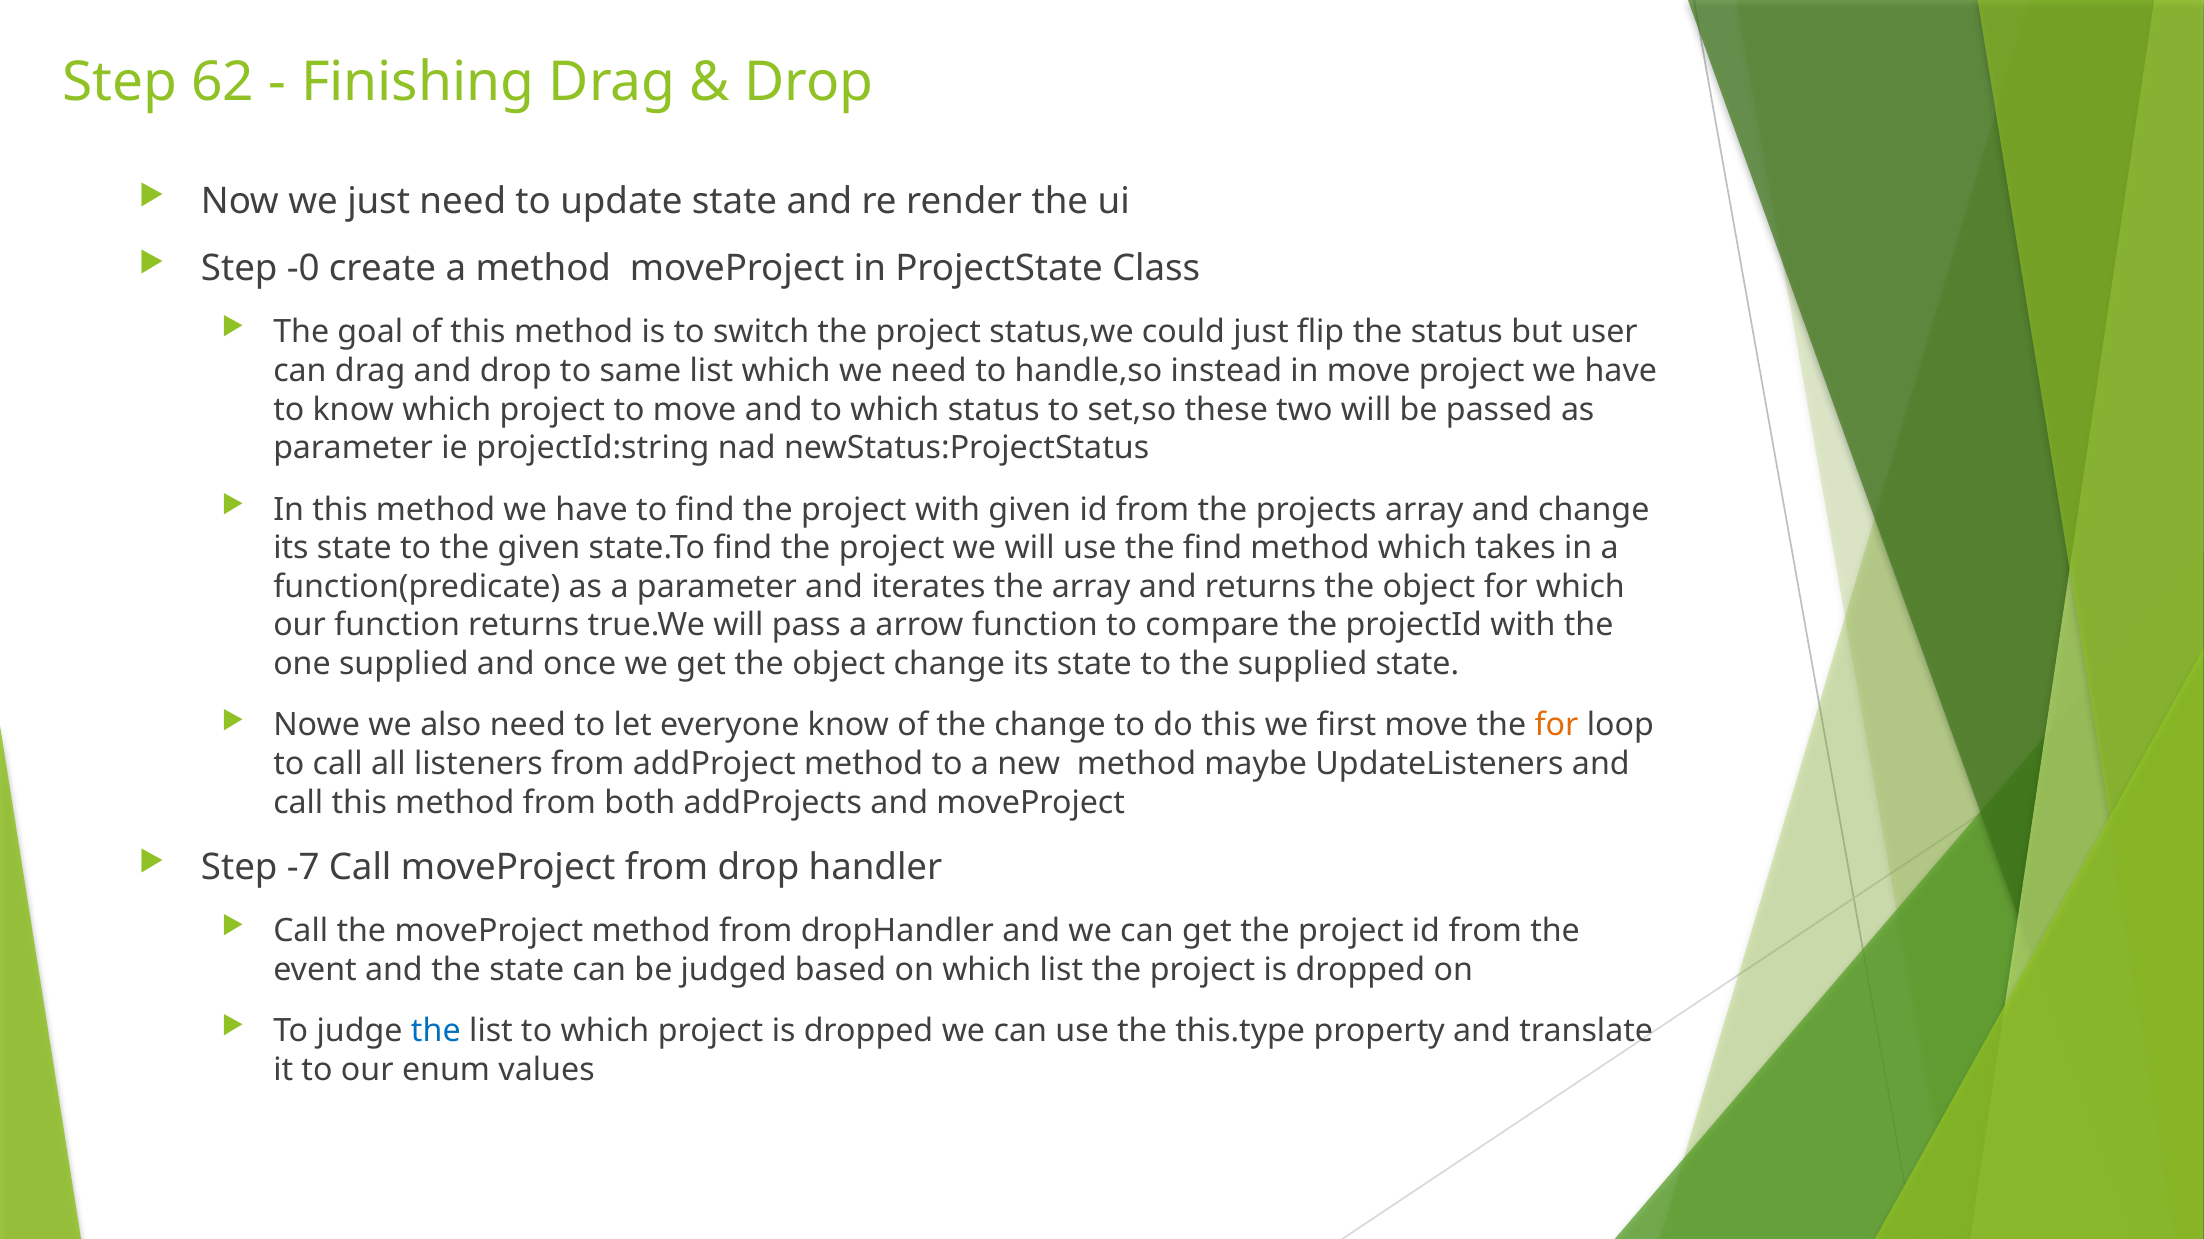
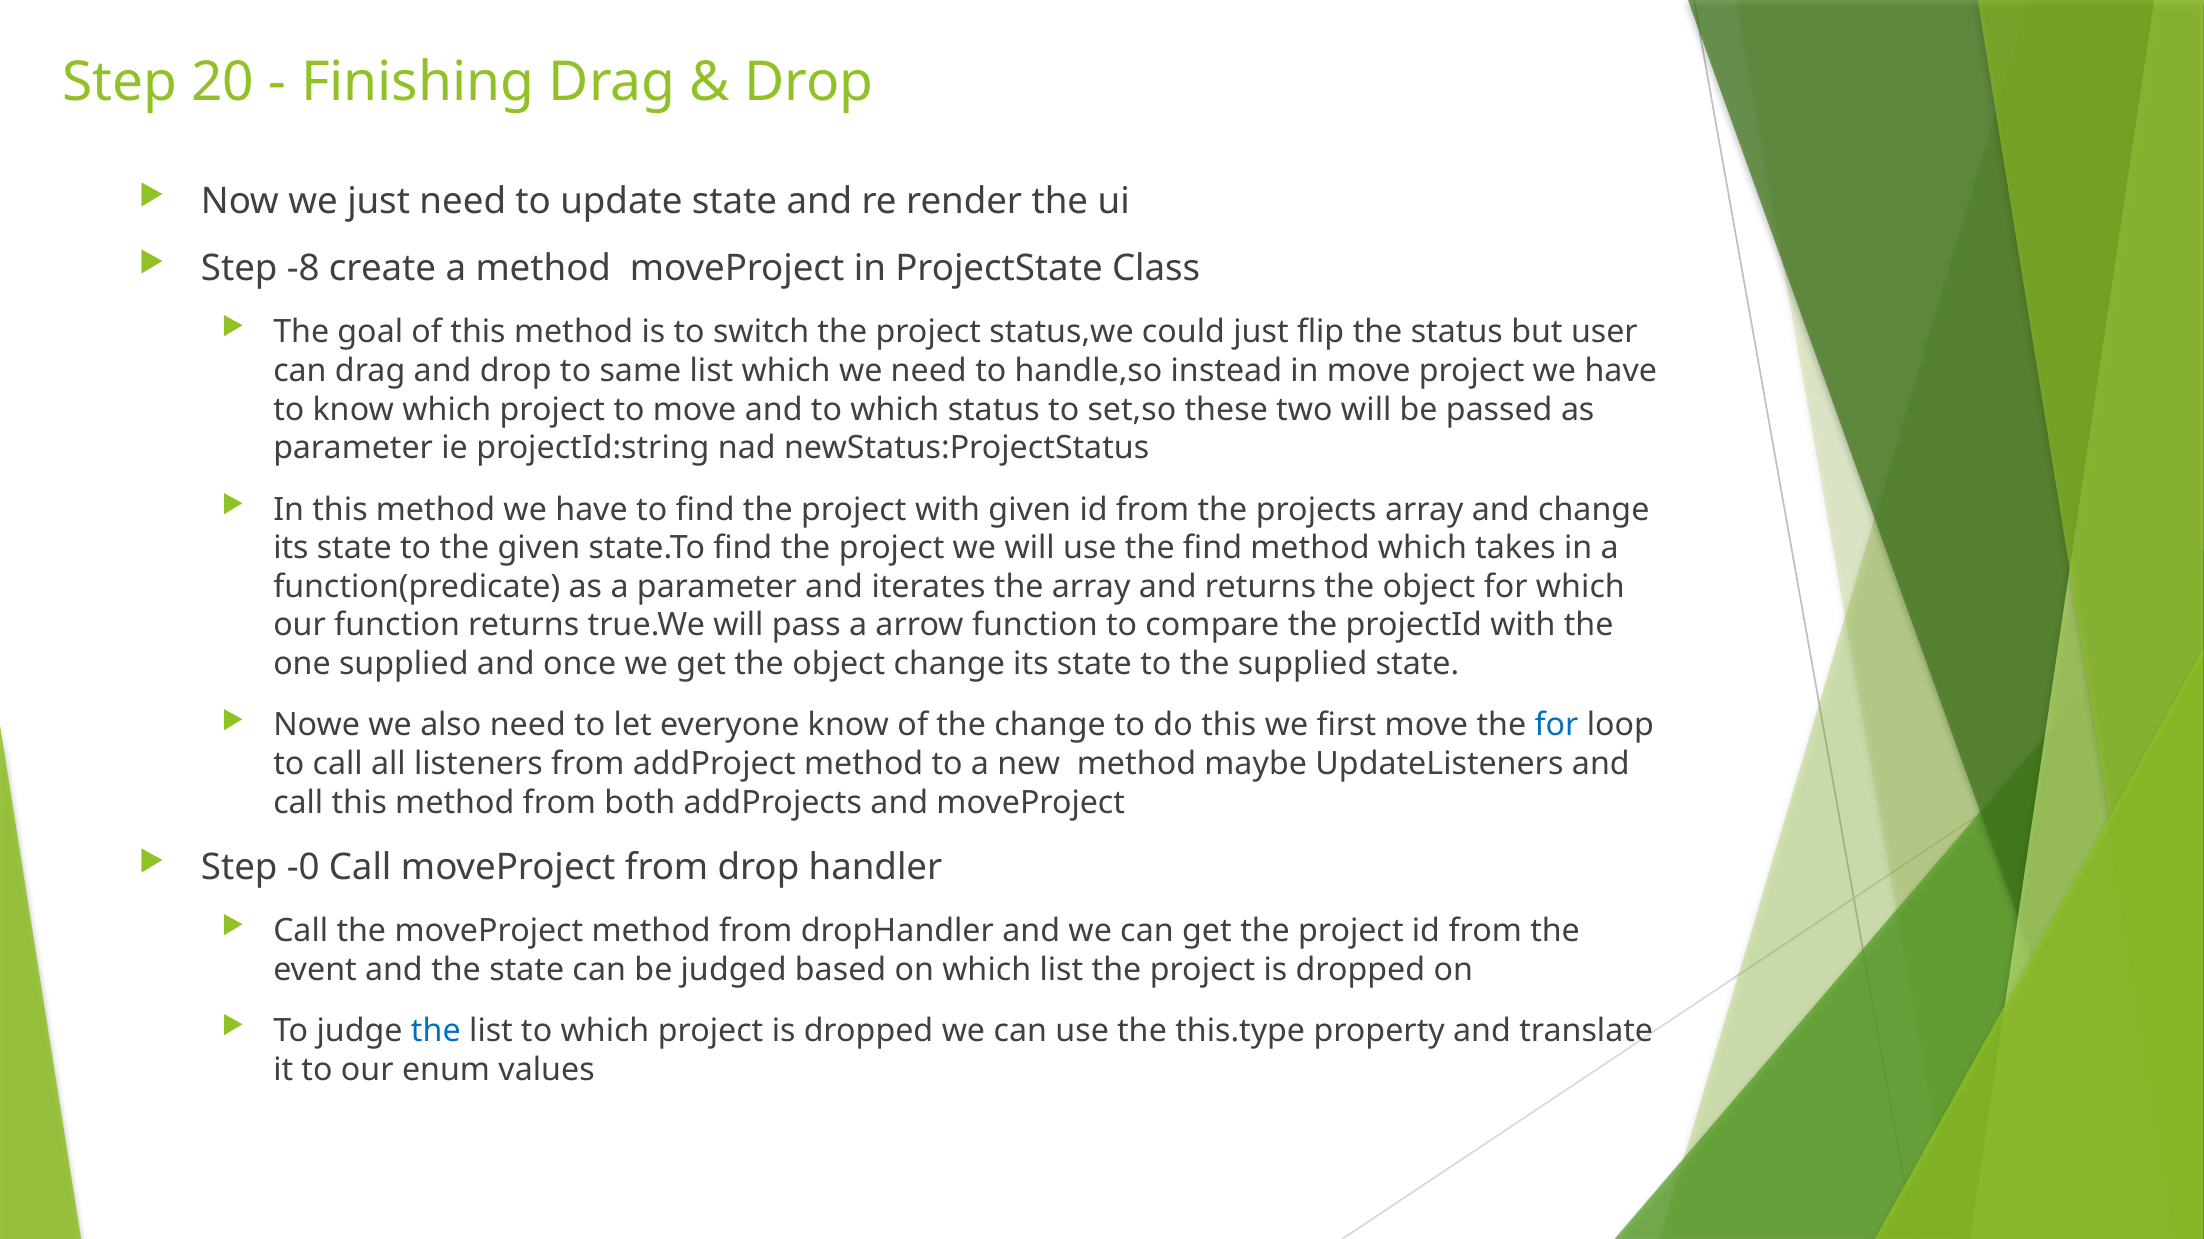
62: 62 -> 20 (223, 83)
-0: -0 -> -8 (303, 269)
for colour: orange -> blue (1557, 726)
-7: -7 -> -0 (303, 868)
